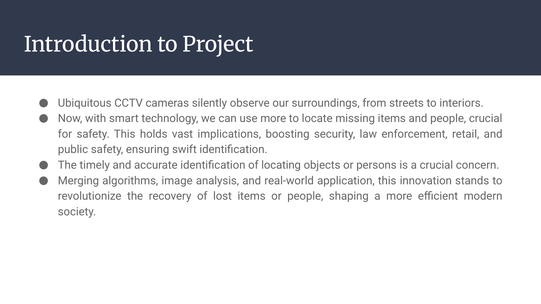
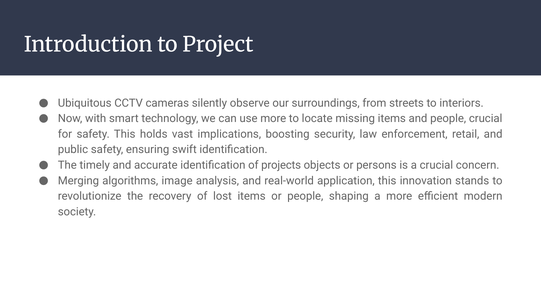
locating: locating -> projects (281, 165)
